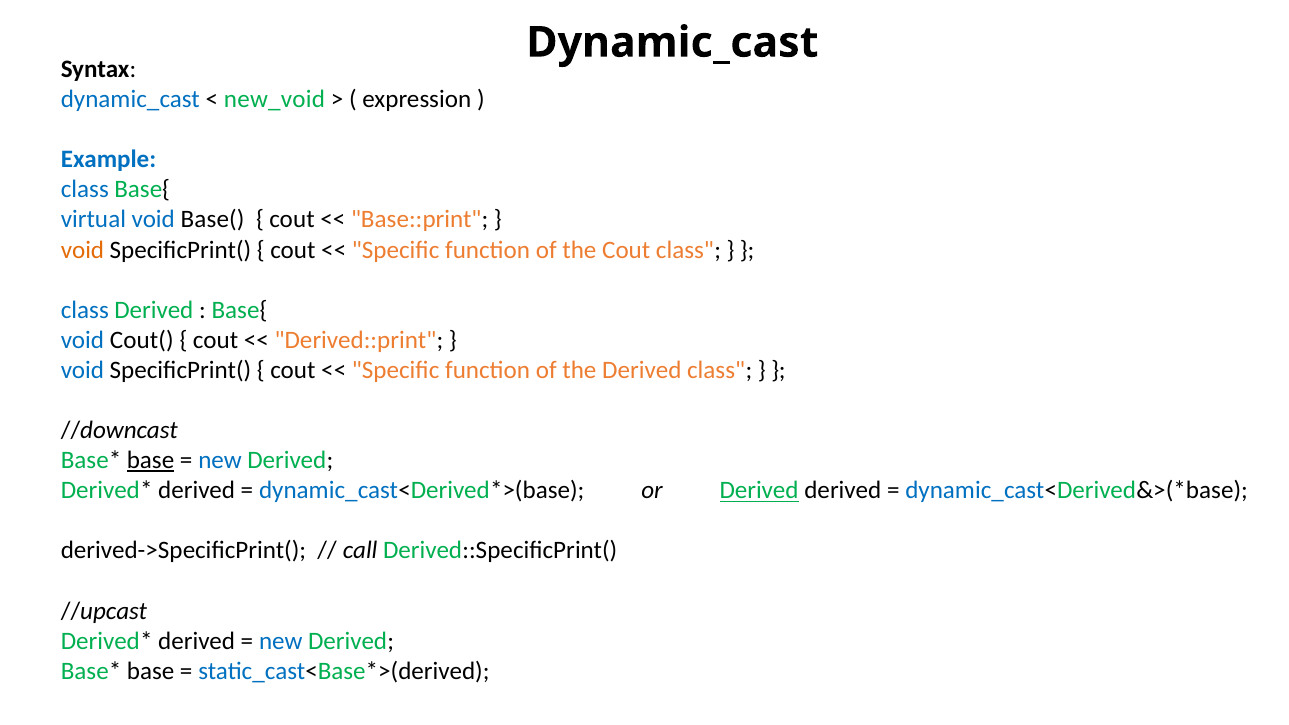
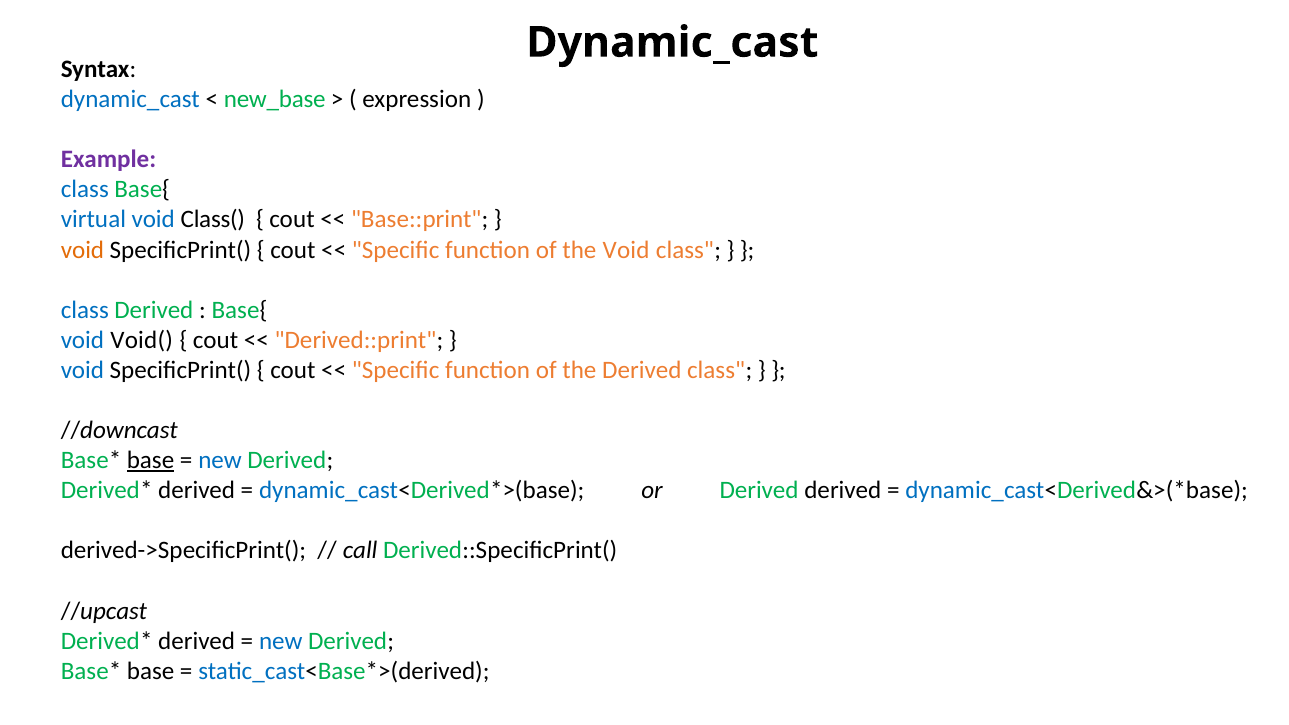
new_void: new_void -> new_base (275, 99)
Example colour: blue -> purple (109, 160)
Base(: Base( -> Class( (213, 220)
the Cout: Cout -> Void (626, 250)
Cout(: Cout( -> Void( (142, 340)
Derived underline: present -> none (759, 491)
